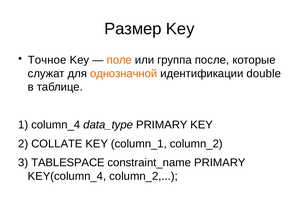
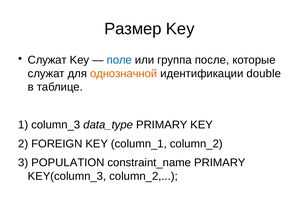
Точное: Точное -> Служат (47, 60)
поле colour: orange -> blue (119, 60)
column_4: column_4 -> column_3 (56, 125)
COLLATE: COLLATE -> FOREIGN (57, 144)
TABLESPACE: TABLESPACE -> POPULATION (68, 163)
KEY(column_4: KEY(column_4 -> KEY(column_3 (67, 176)
